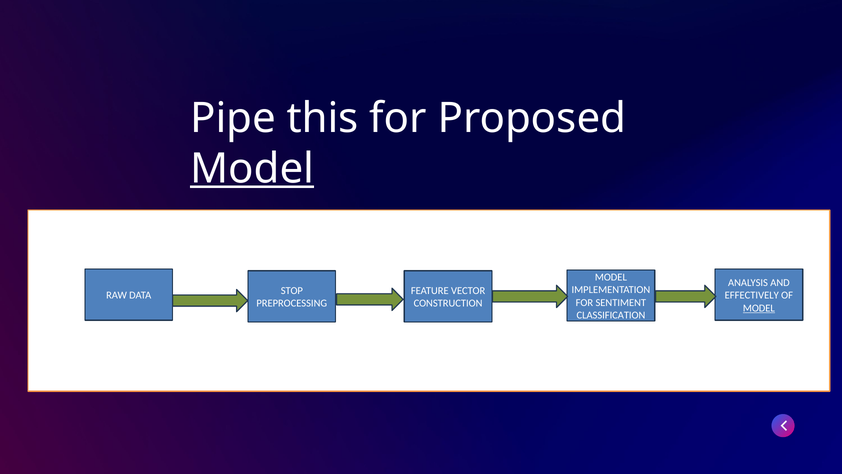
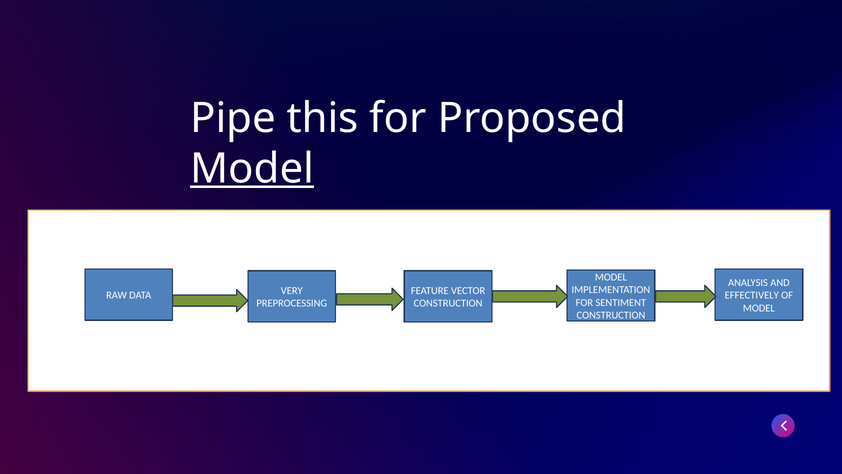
STOP: STOP -> VERY (292, 291)
MODEL underline: present -> none (759, 308)
CLASSIFICATION: CLASSIFICATION -> CONSTRUCTION (611, 315)
